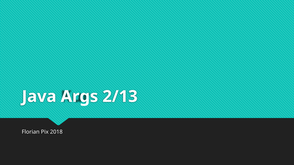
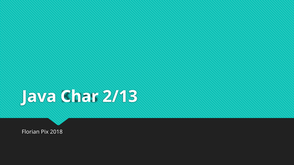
Args: Args -> Char (80, 97)
